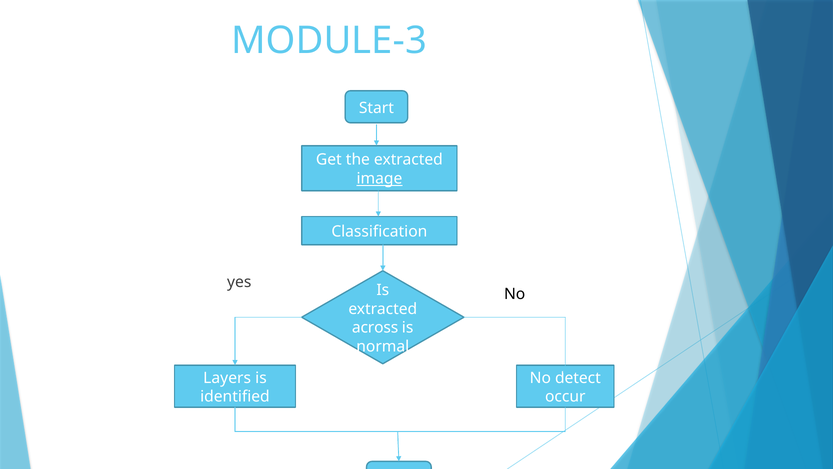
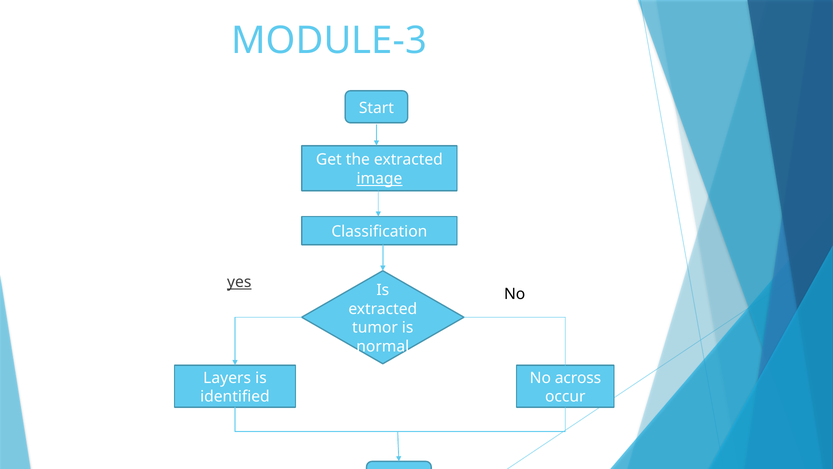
yes underline: none -> present (239, 282)
across: across -> tumor (375, 327)
detect: detect -> across (578, 378)
